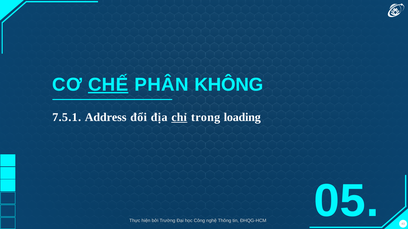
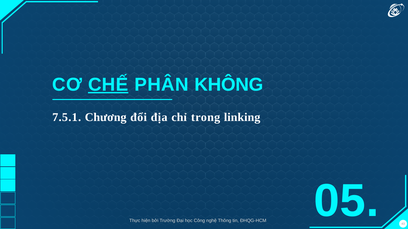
Address: Address -> Chương (106, 118)
chỉ underline: present -> none (179, 118)
loading: loading -> linking (242, 118)
